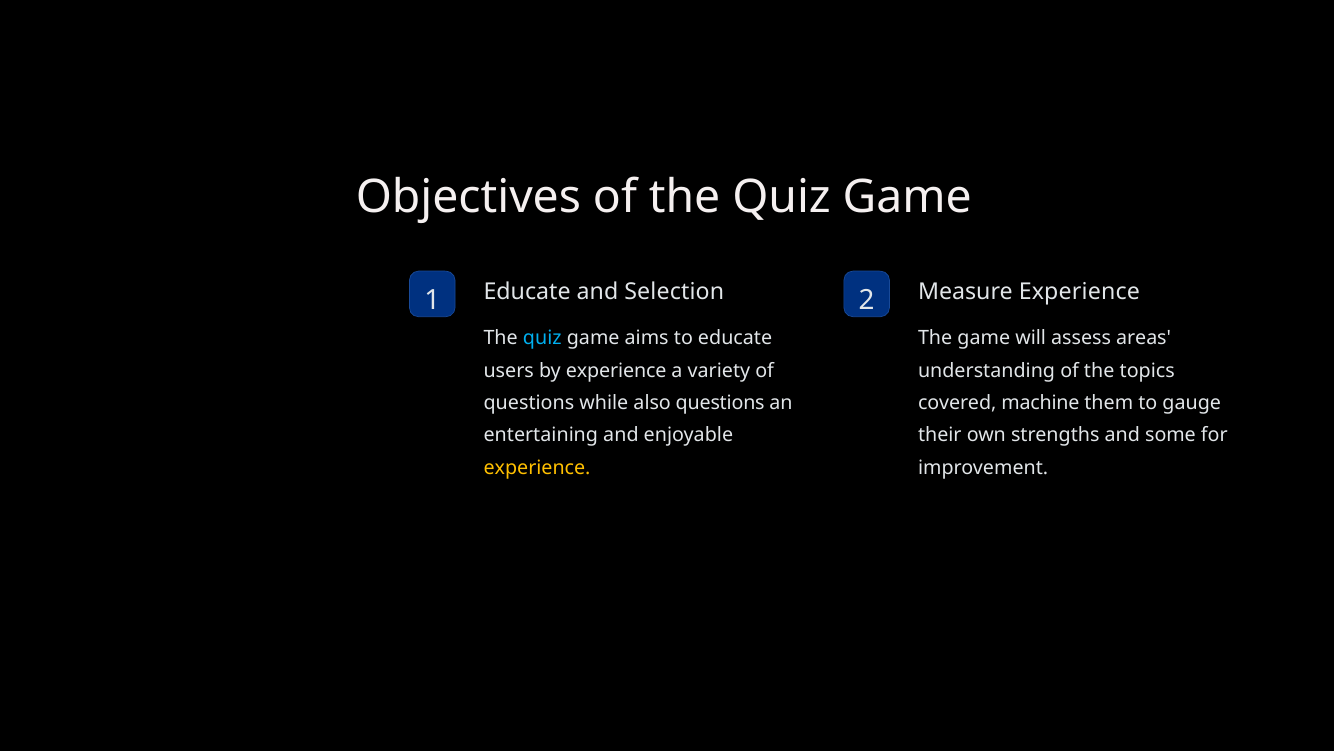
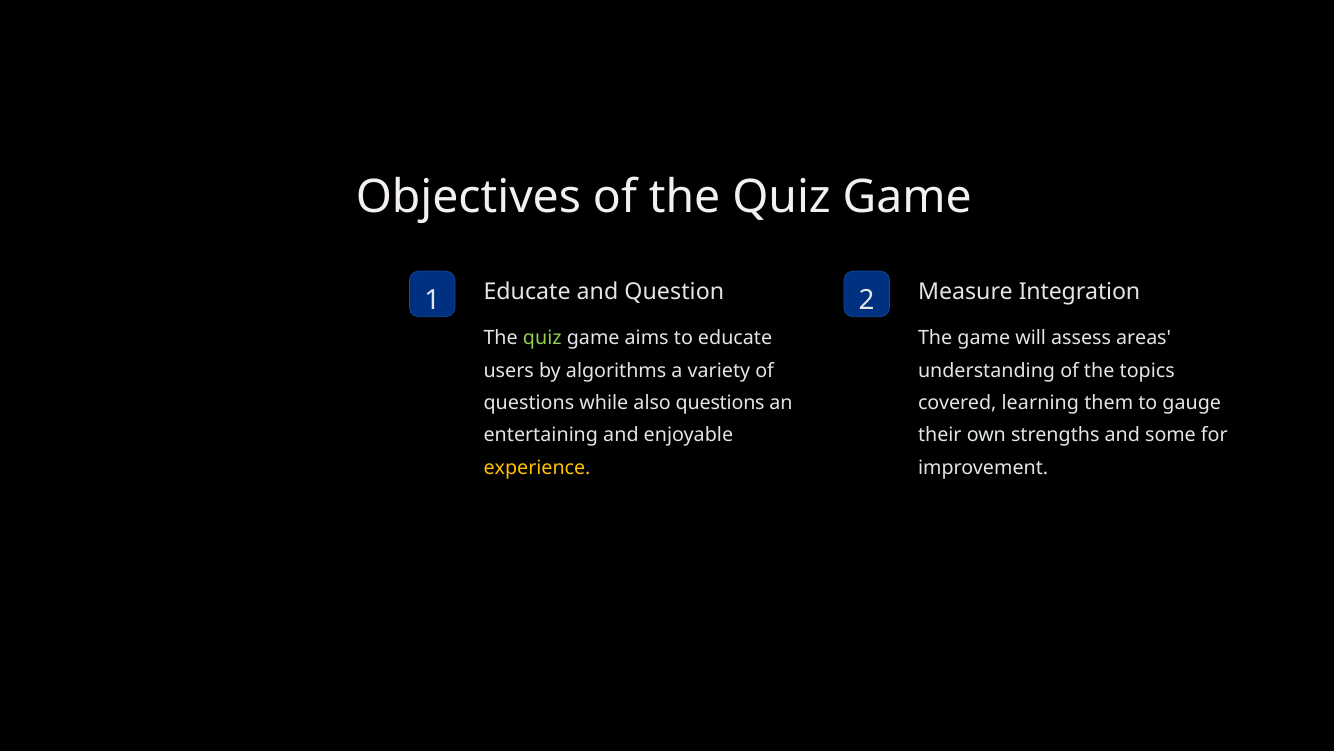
Selection: Selection -> Question (674, 292)
Measure Experience: Experience -> Integration (1079, 292)
quiz colour: light blue -> light green (542, 338)
by experience: experience -> algorithms (616, 370)
machine: machine -> learning (1040, 403)
